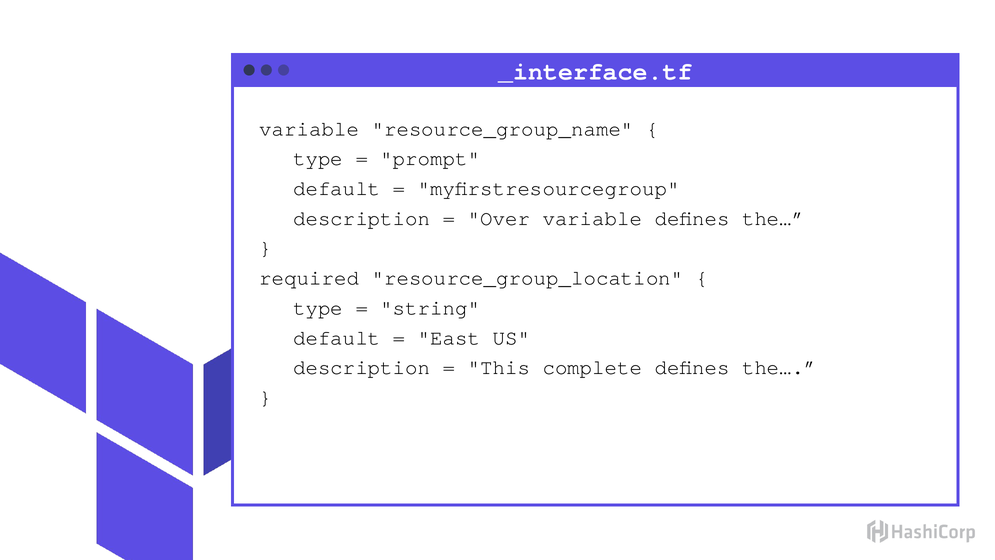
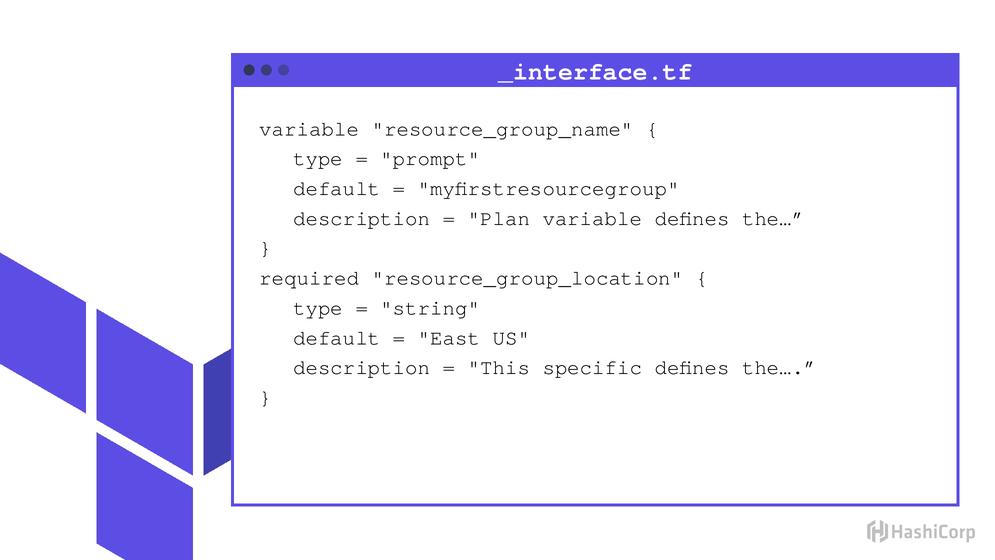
Over: Over -> Plan (499, 218)
complete: complete -> specific (592, 367)
